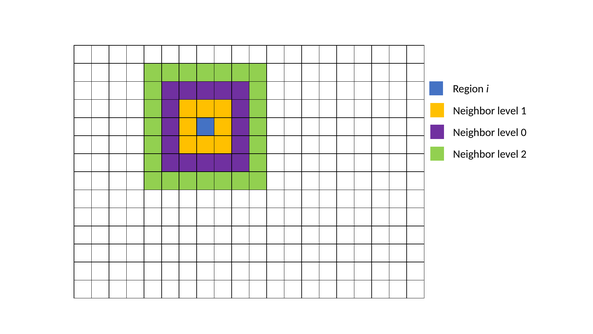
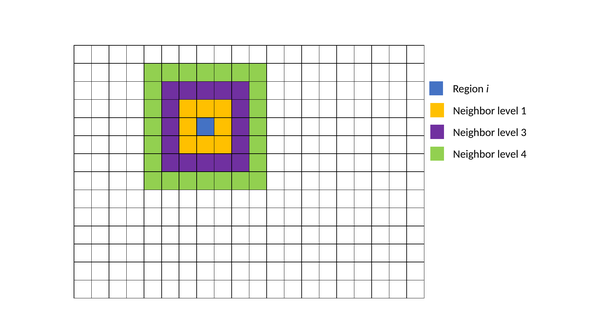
0: 0 -> 3 (524, 132)
2: 2 -> 4 (524, 154)
